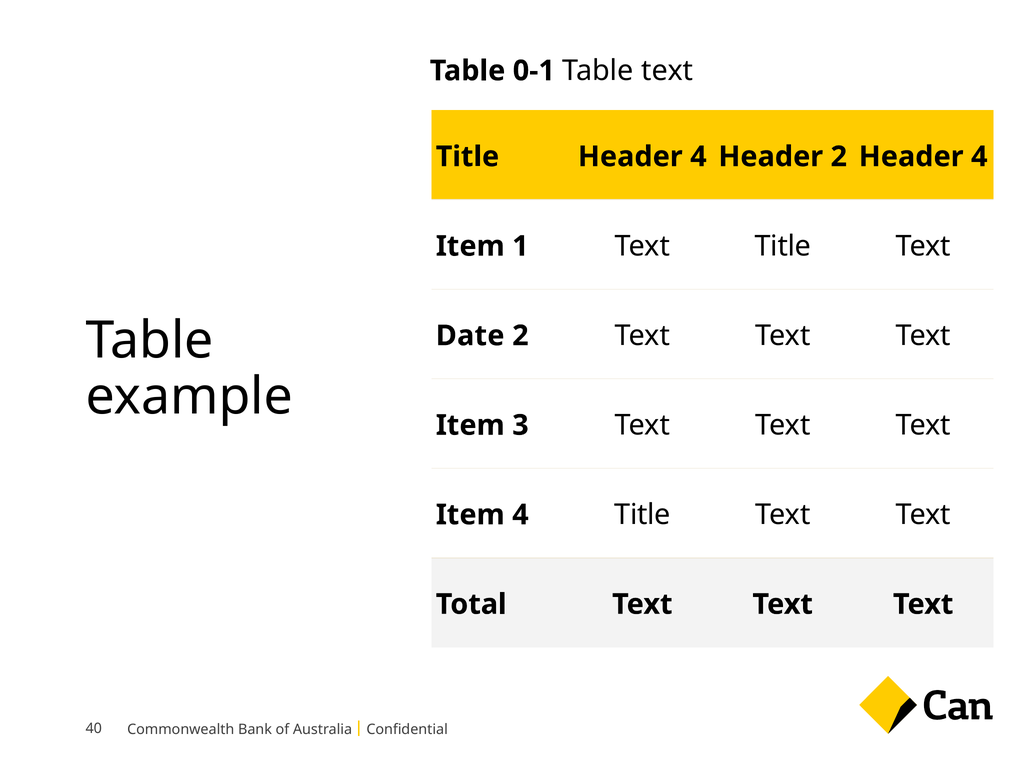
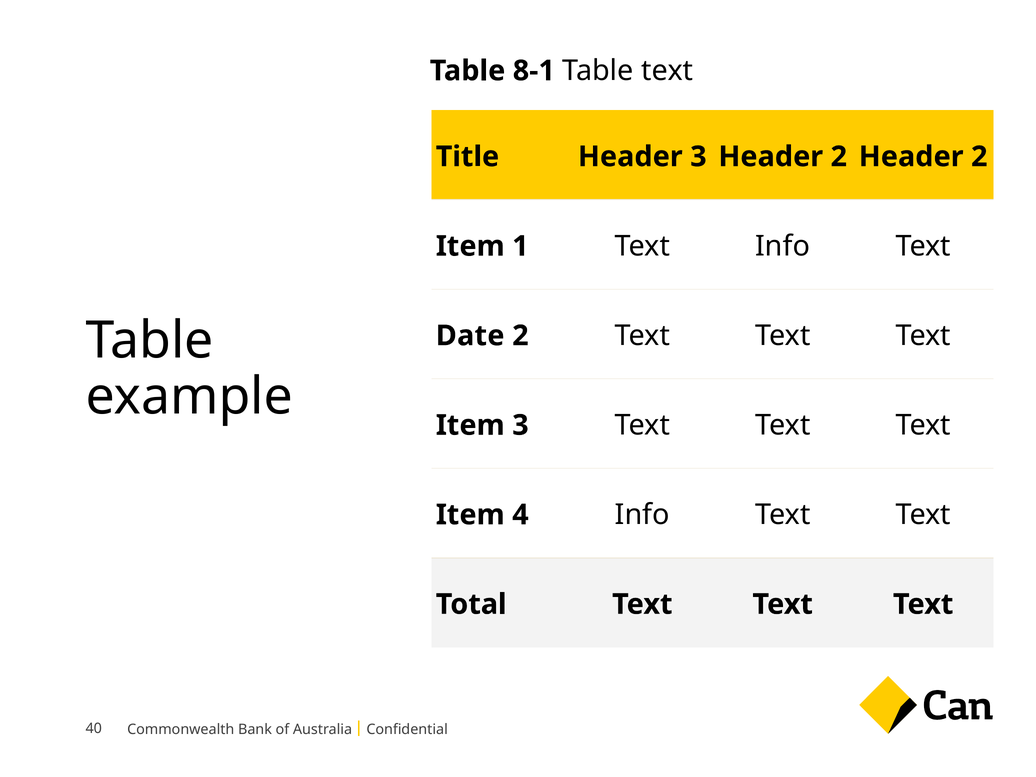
0-1: 0-1 -> 8-1 (534, 71)
Title Header 4: 4 -> 3 (698, 157)
2 Header 4: 4 -> 2 (979, 157)
1 Text Title: Title -> Info (783, 246)
4 Title: Title -> Info (642, 515)
